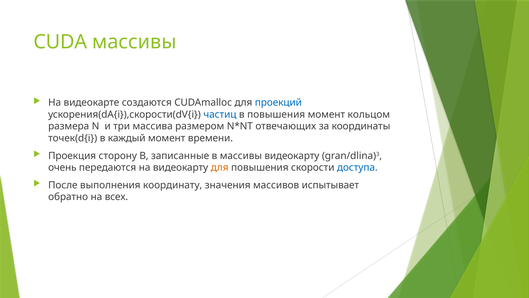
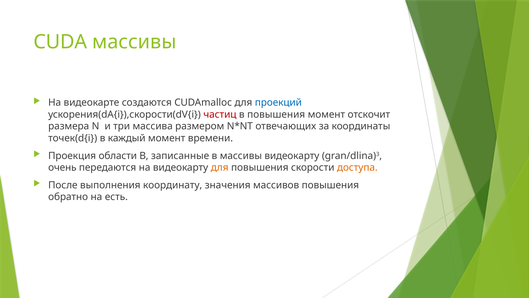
частиц colour: blue -> red (220, 114)
кольцом: кольцом -> отскочит (369, 114)
сторону: сторону -> области (118, 156)
доступа colour: blue -> orange (357, 167)
массивов испытывает: испытывает -> повышения (330, 185)
всех: всех -> есть (116, 197)
